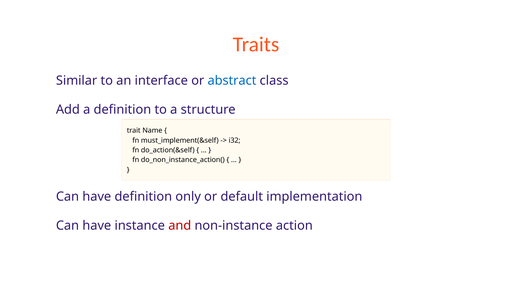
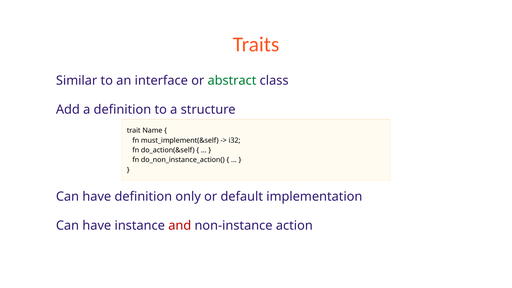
abstract colour: blue -> green (232, 80)
